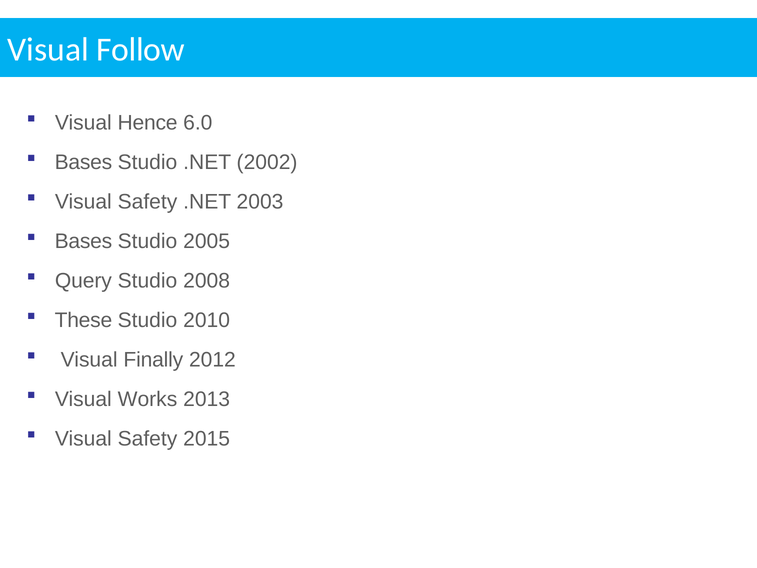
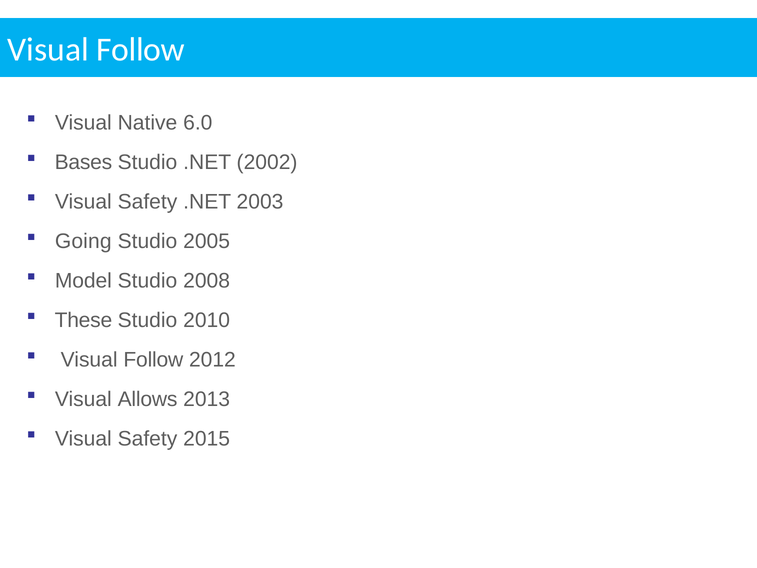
Hence: Hence -> Native (147, 123)
Bases: Bases -> Going (83, 241)
Query: Query -> Model (83, 281)
Finally: Finally -> Follow (153, 360)
Works: Works -> Allows (148, 399)
